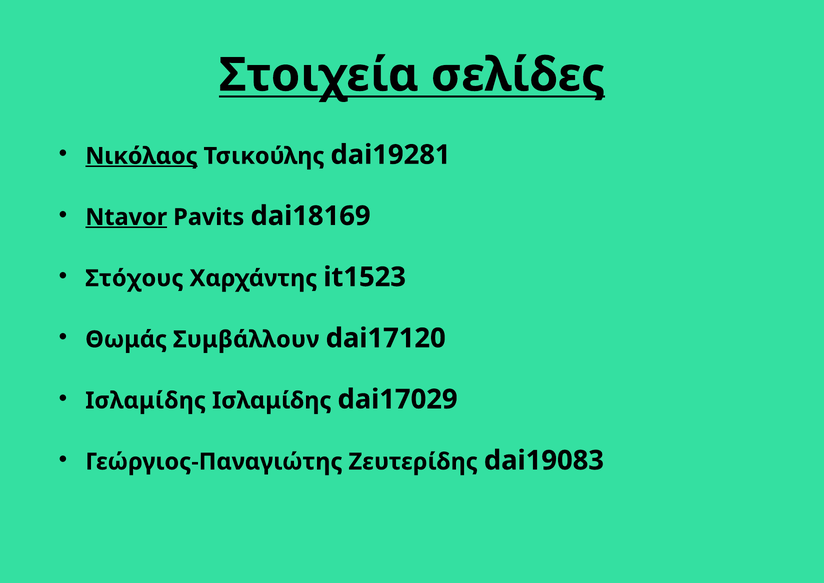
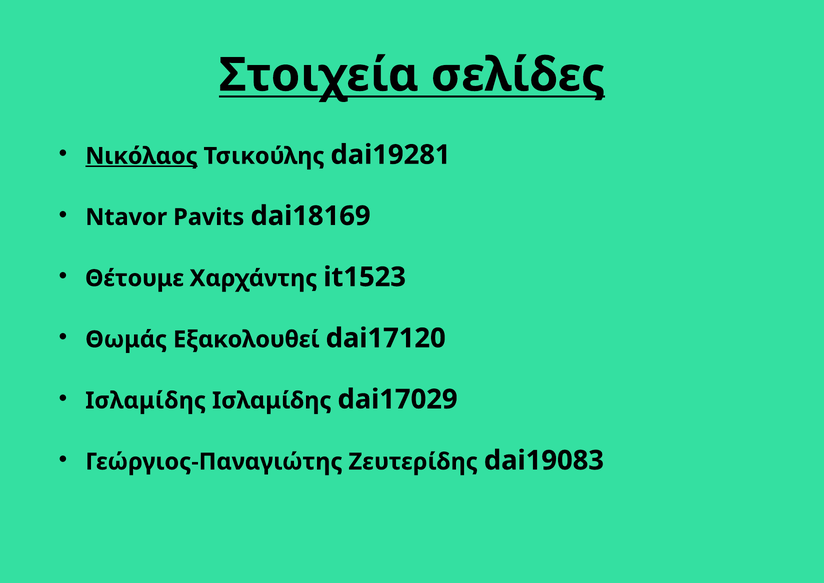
Ntavor underline: present -> none (126, 217)
Στόχους: Στόχους -> Θέτουμε (135, 278)
Συμβάλλουν: Συμβάλλουν -> Εξακολουθεί (246, 339)
